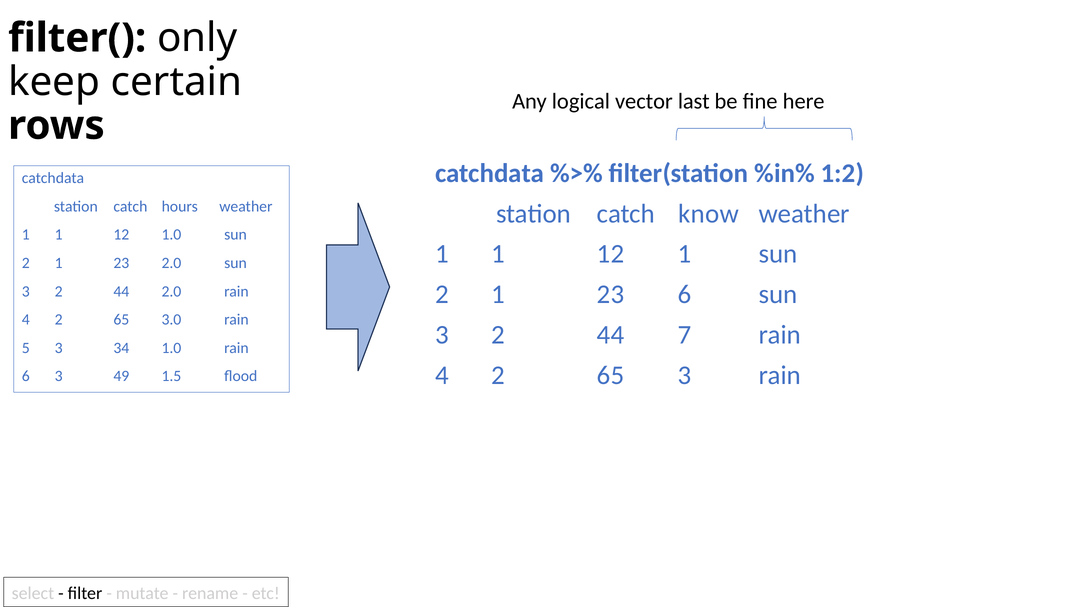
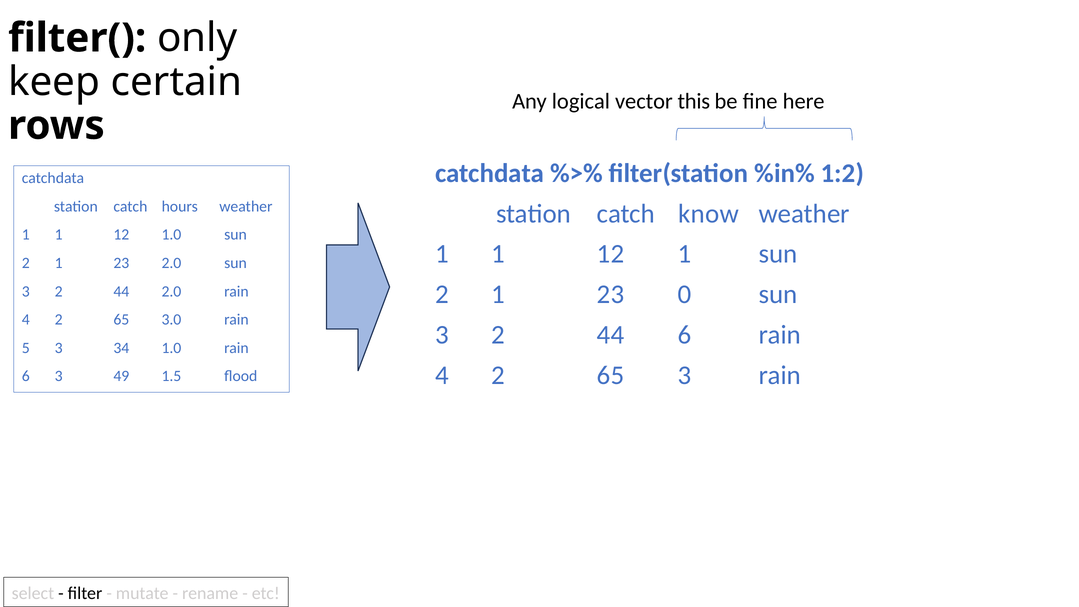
last: last -> this (694, 101)
23 6: 6 -> 0 (685, 294)
44 7: 7 -> 6 (685, 335)
